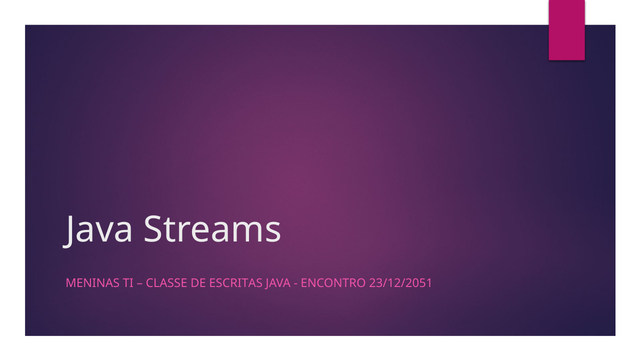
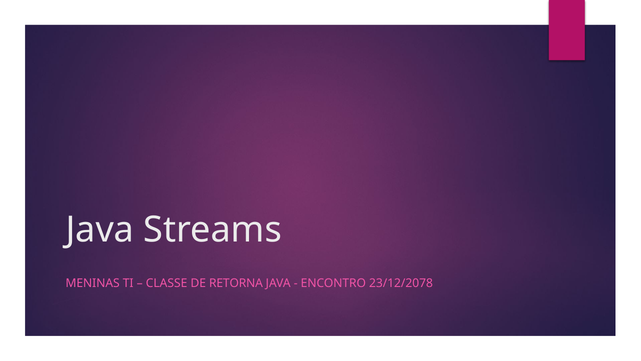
ESCRITAS: ESCRITAS -> RETORNA (236, 283)
23/12/2051: 23/12/2051 -> 23/12/2078 (401, 283)
